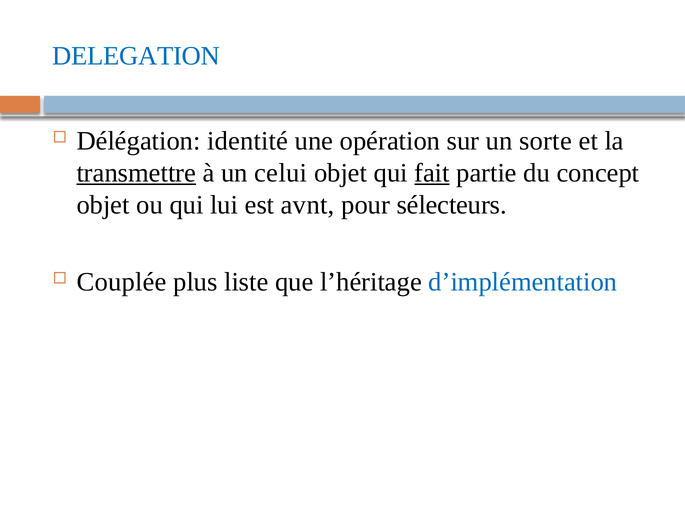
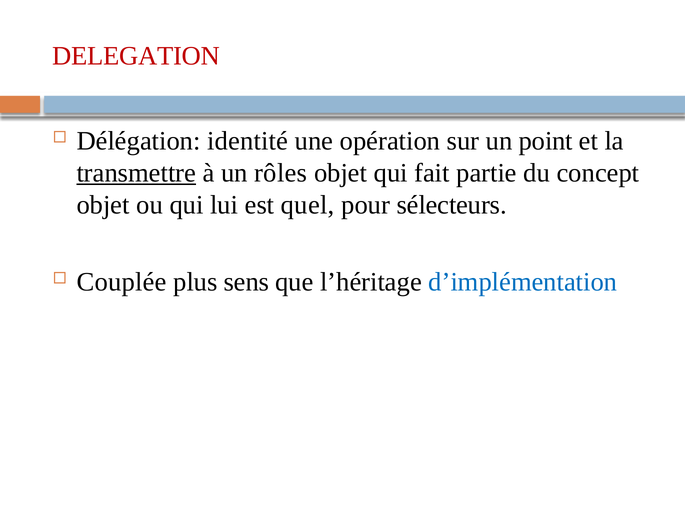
DELEGATION colour: blue -> red (136, 56)
sorte: sorte -> point (546, 141)
celui: celui -> rôles (281, 173)
fait underline: present -> none (432, 173)
avnt: avnt -> quel (308, 205)
liste: liste -> sens (246, 282)
